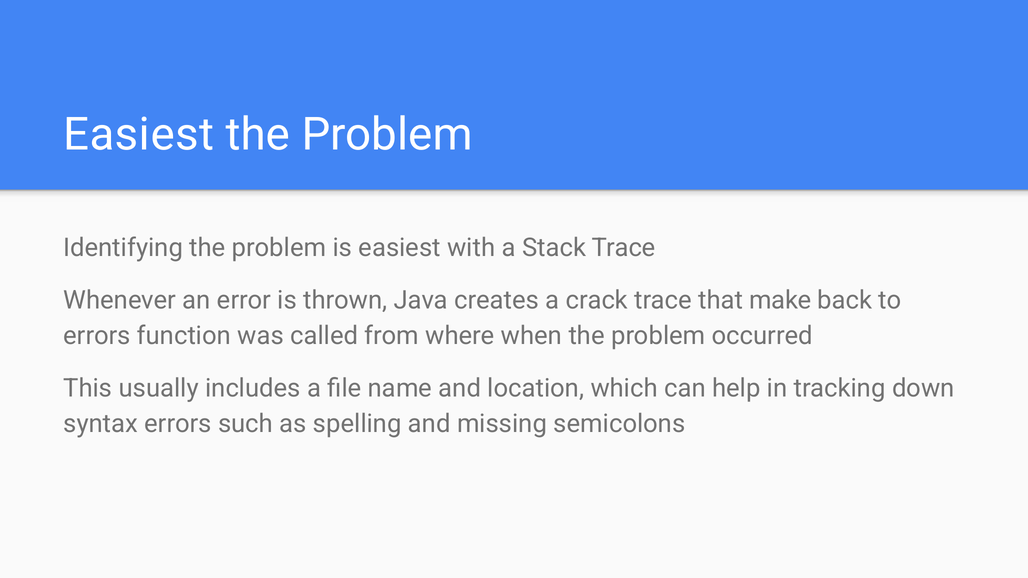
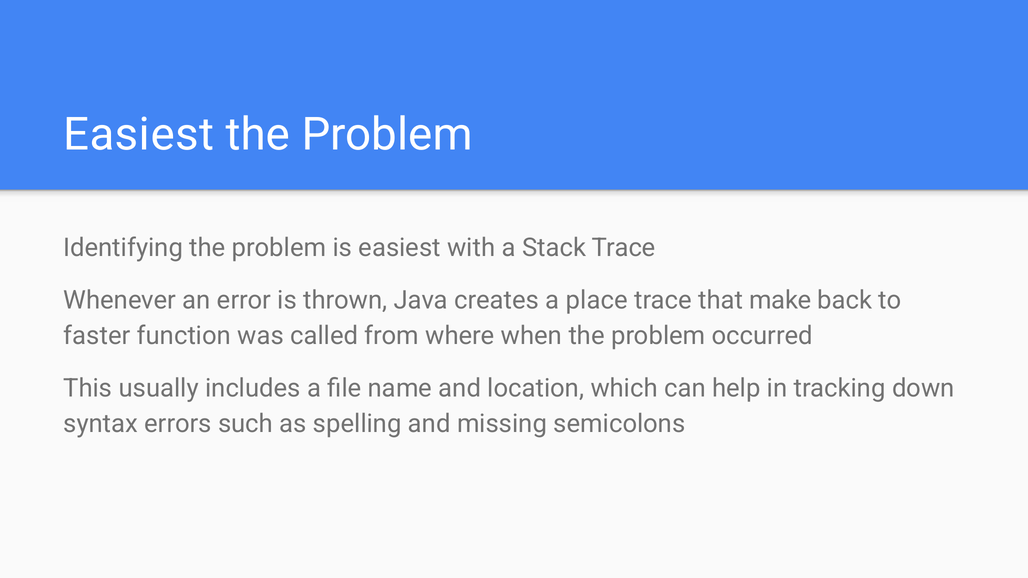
crack: crack -> place (597, 300)
errors: errors -> faster (97, 336)
